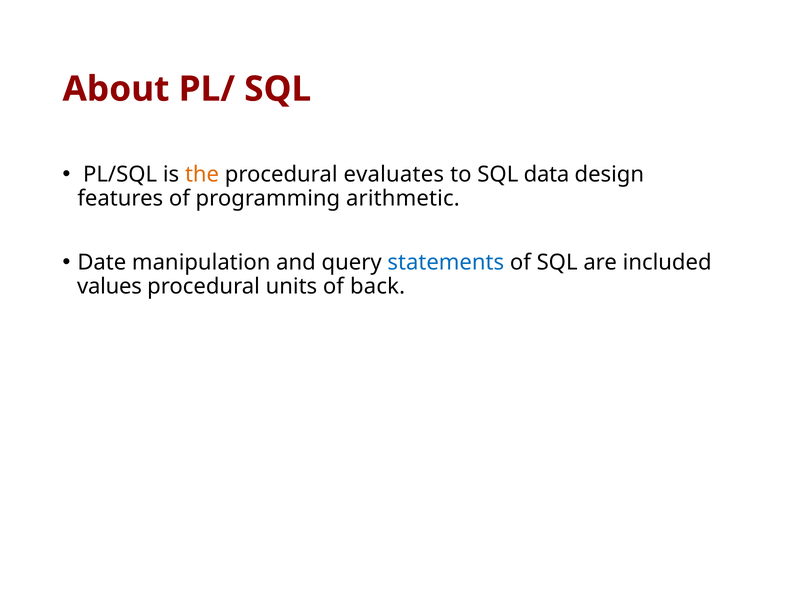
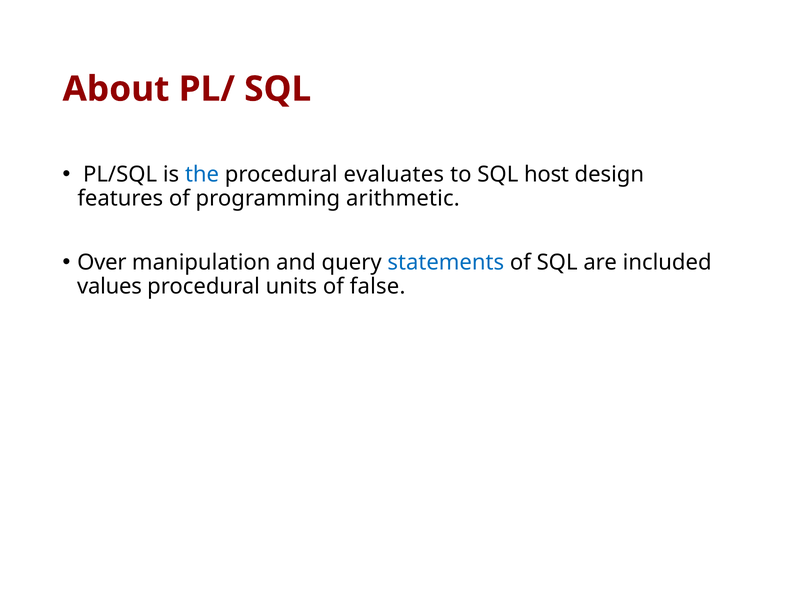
the colour: orange -> blue (202, 174)
data: data -> host (547, 174)
Date: Date -> Over (102, 262)
back: back -> false (378, 286)
